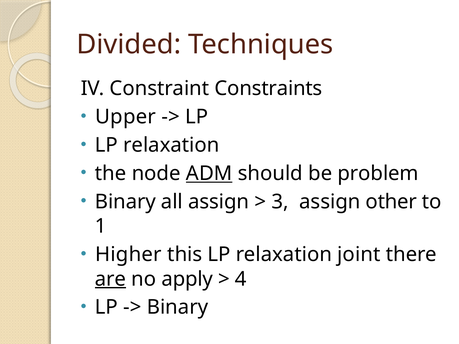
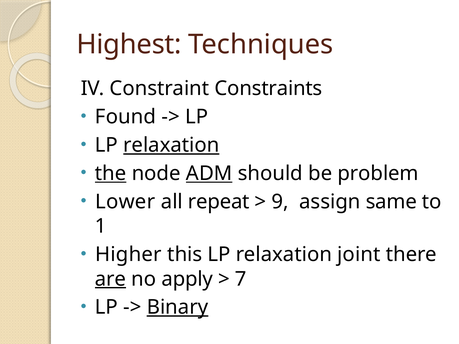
Divided: Divided -> Highest (129, 44)
Upper: Upper -> Found (126, 117)
relaxation underline: none -> present (171, 145)
the underline: none -> present (111, 174)
Binary: Binary -> Lower (125, 202)
all assign: assign -> repeat (219, 202)
3: 3 -> 9 (280, 202)
other: other -> same (391, 202)
4: 4 -> 7 (241, 279)
Binary underline: none -> present (178, 307)
